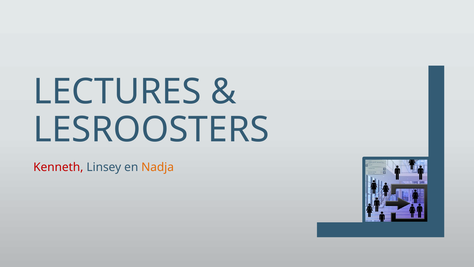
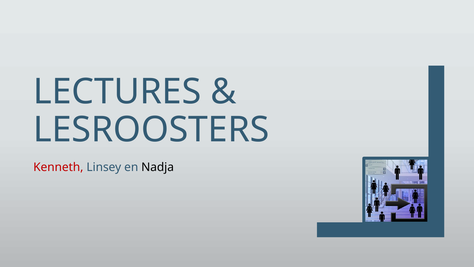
Nadja colour: orange -> black (158, 167)
